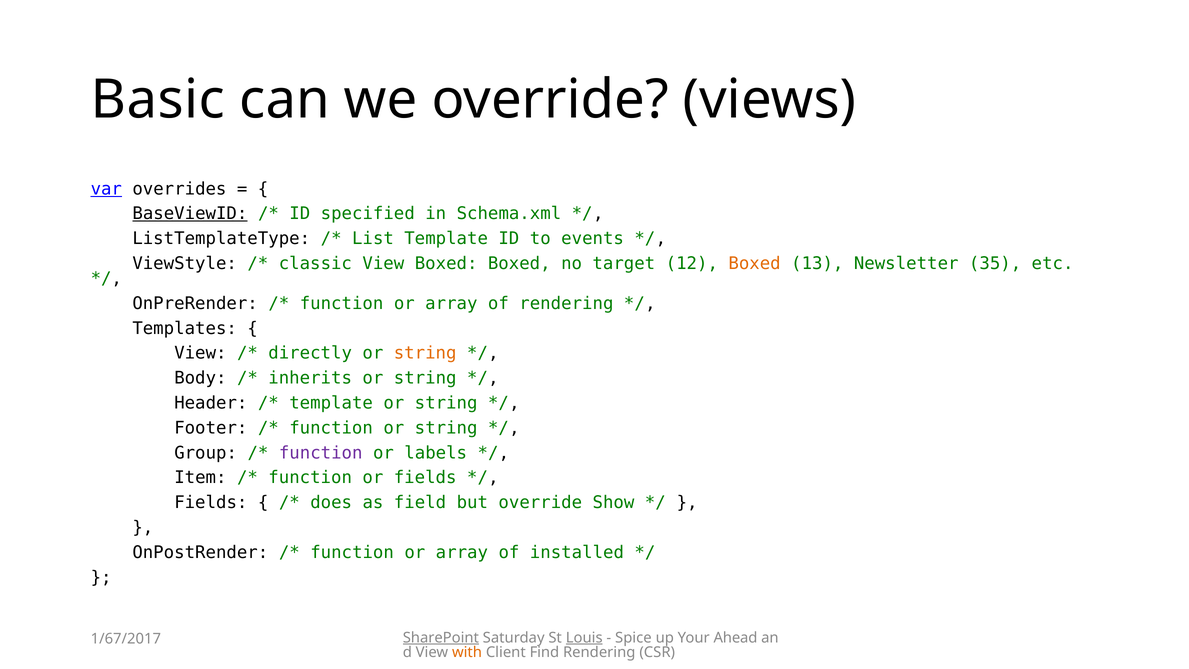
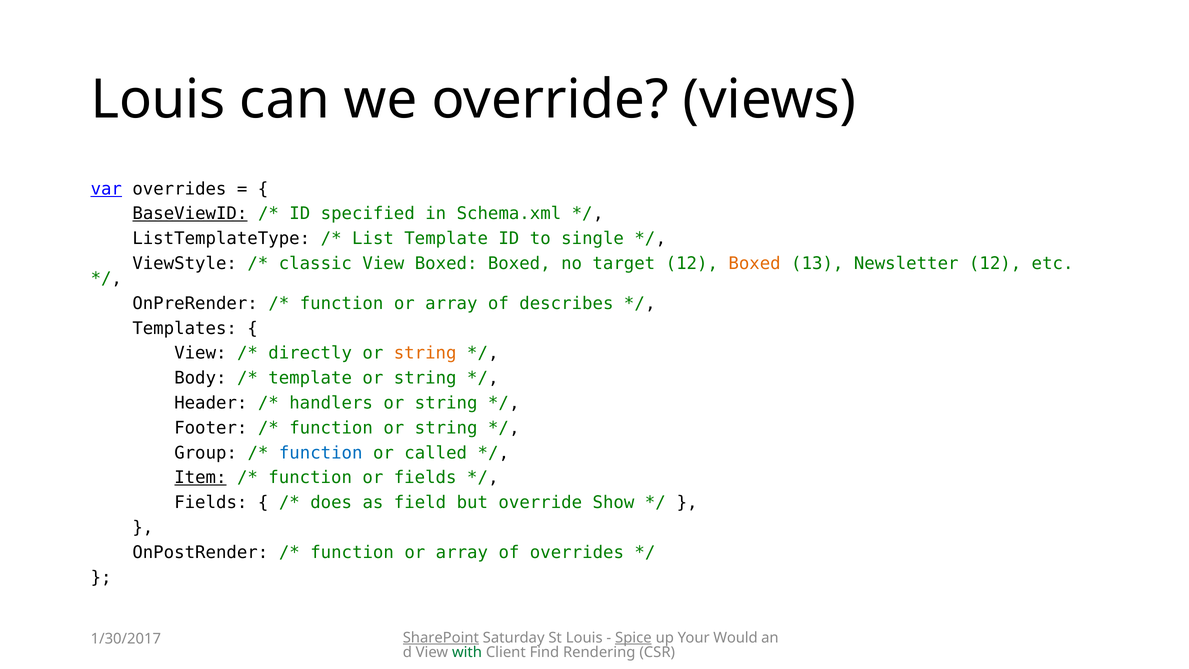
Basic: Basic -> Louis (158, 100)
events: events -> single (593, 239)
Newsletter 35: 35 -> 12 (995, 263)
of rendering: rendering -> describes (566, 303)
inherits: inherits -> template (310, 378)
template: template -> handlers (331, 403)
function colour: purple -> blue (321, 453)
labels: labels -> called (436, 453)
Item underline: none -> present (200, 478)
of installed: installed -> overrides (577, 552)
Louis underline: present -> none (584, 638)
Spice underline: none -> present (633, 638)
Ahead: Ahead -> Would (735, 638)
1/67/2017: 1/67/2017 -> 1/30/2017 (126, 639)
with colour: orange -> green (467, 652)
